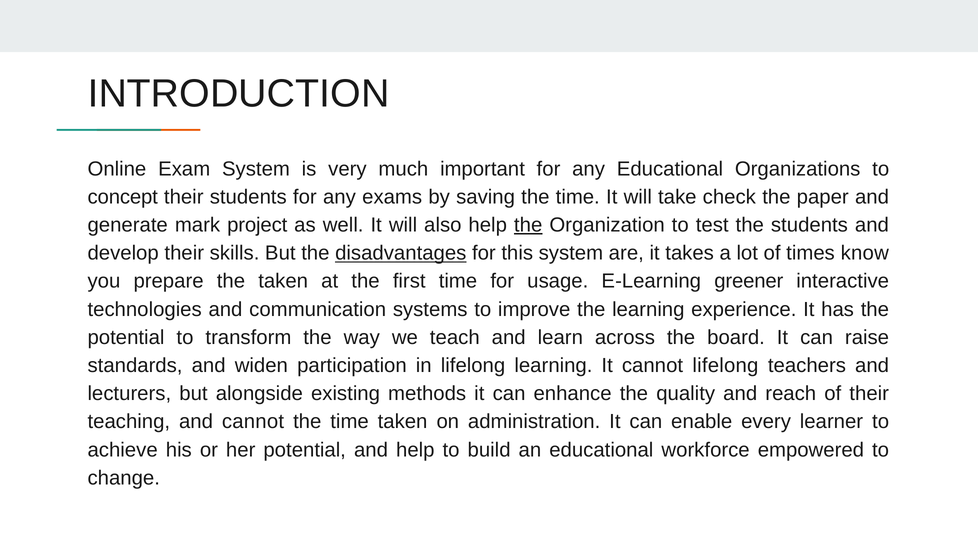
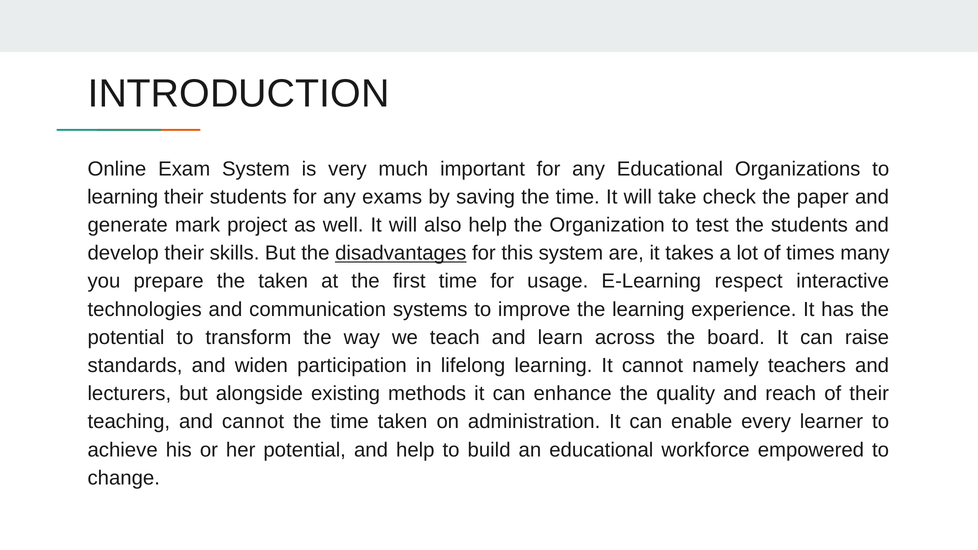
concept: concept -> learning (123, 197)
the underline: present -> none (528, 225)
know: know -> many (865, 253)
greener: greener -> respect (749, 281)
cannot lifelong: lifelong -> namely (725, 366)
